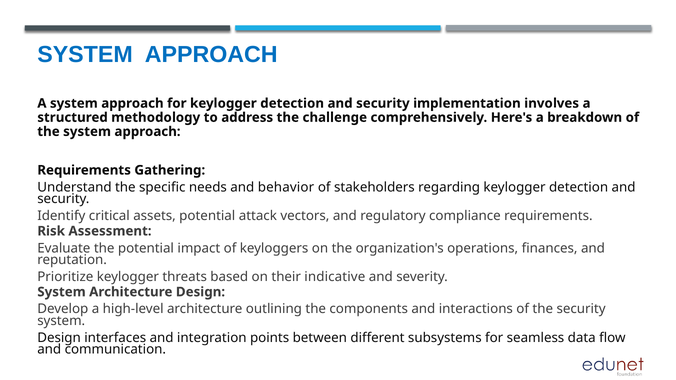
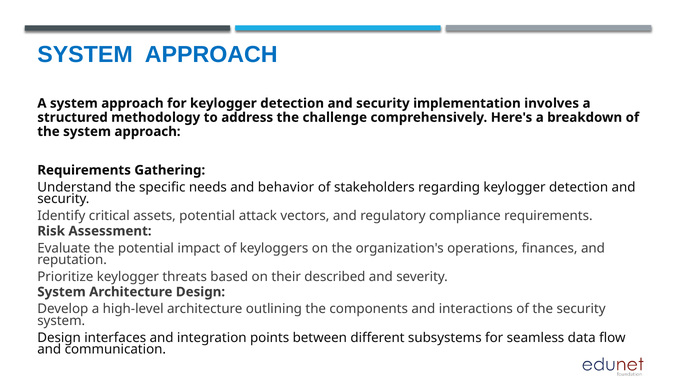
indicative: indicative -> described (335, 277)
